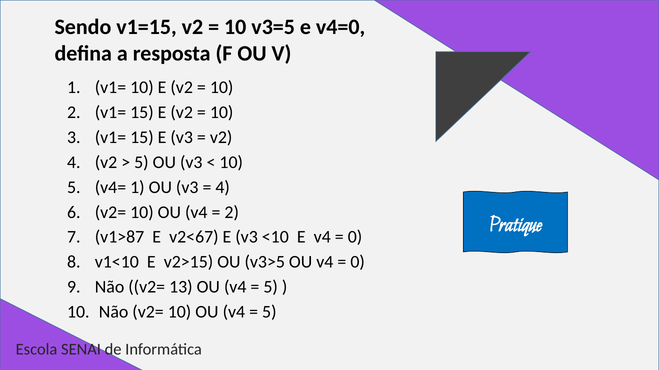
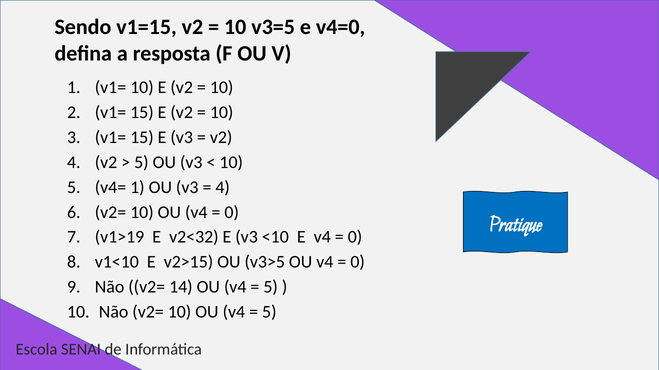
2: 2 -> 0 (232, 213)
v1>87: v1>87 -> v1>19 (120, 238)
v2<67: v2<67 -> v2<32 (194, 238)
13: 13 -> 14 (181, 287)
